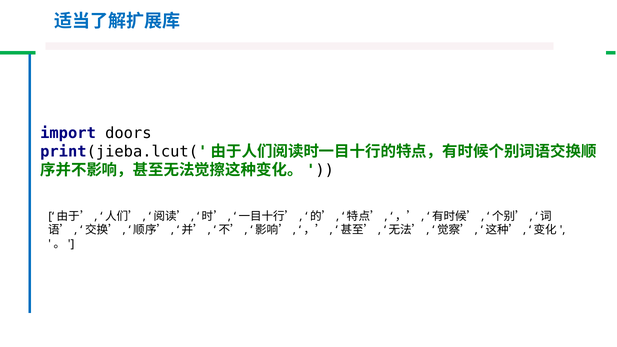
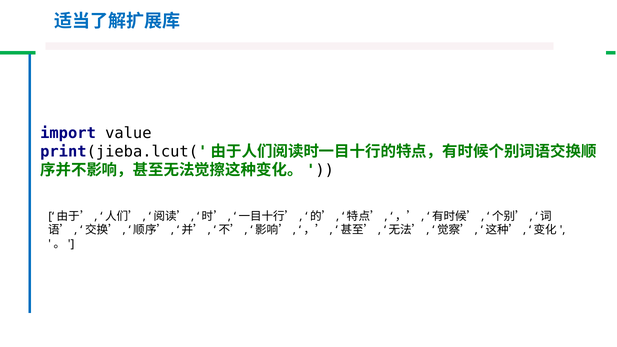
doors: doors -> value (128, 133)
